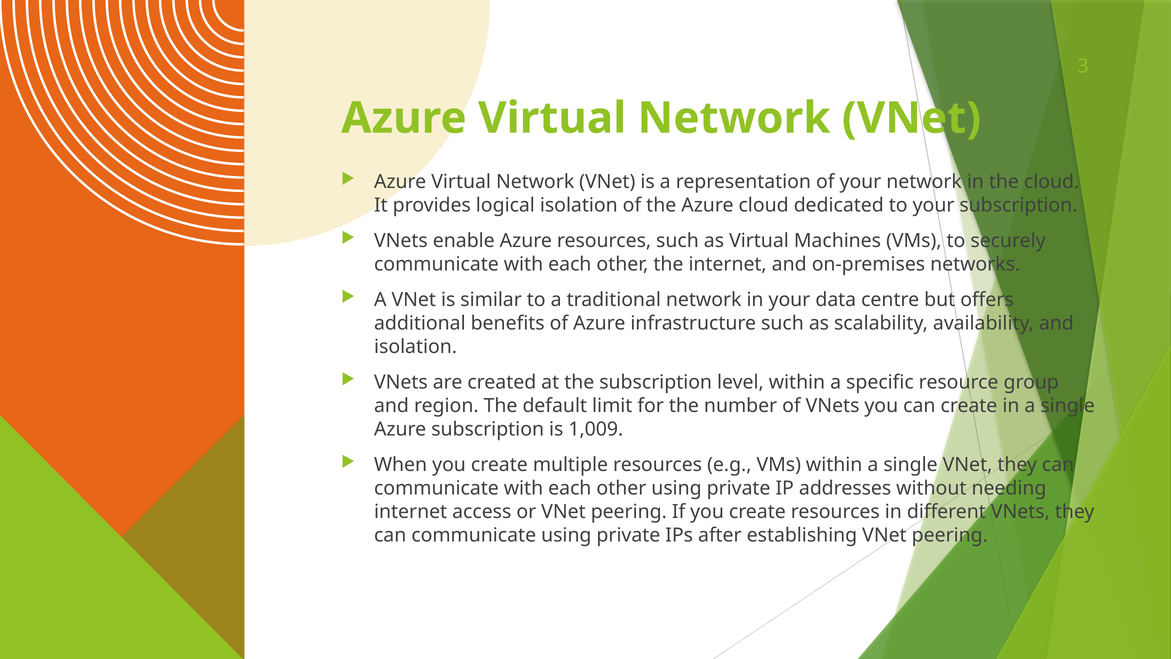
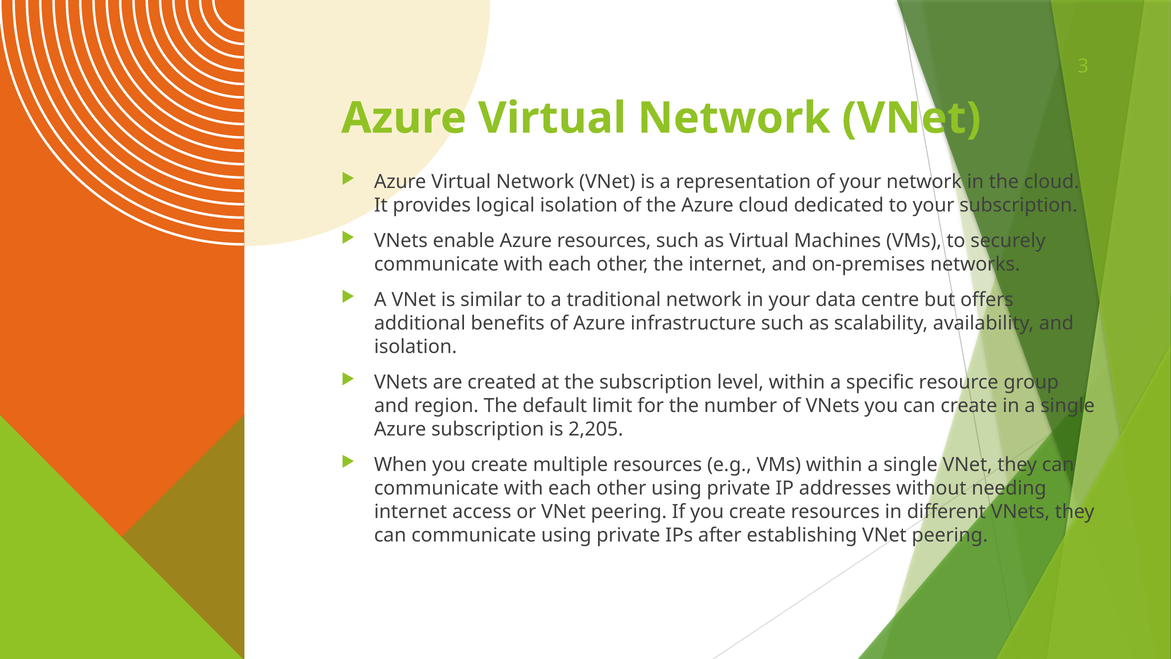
1,009: 1,009 -> 2,205 (596, 429)
